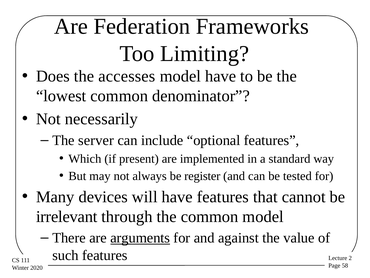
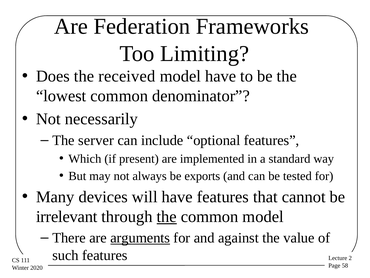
accesses: accesses -> received (127, 76)
register: register -> exports (202, 176)
the underline: none -> present (167, 216)
